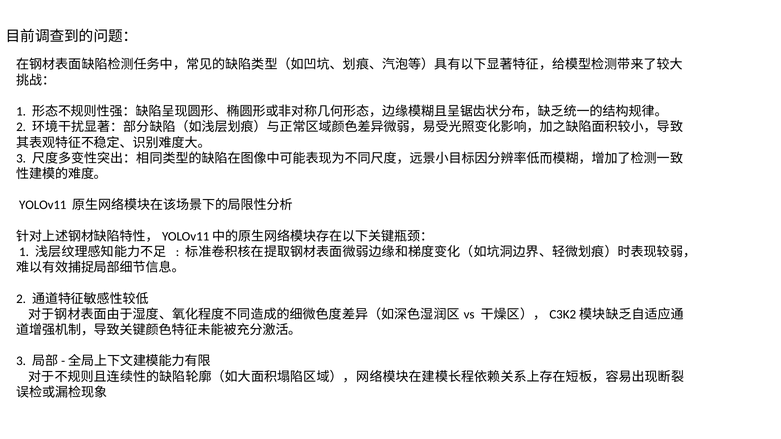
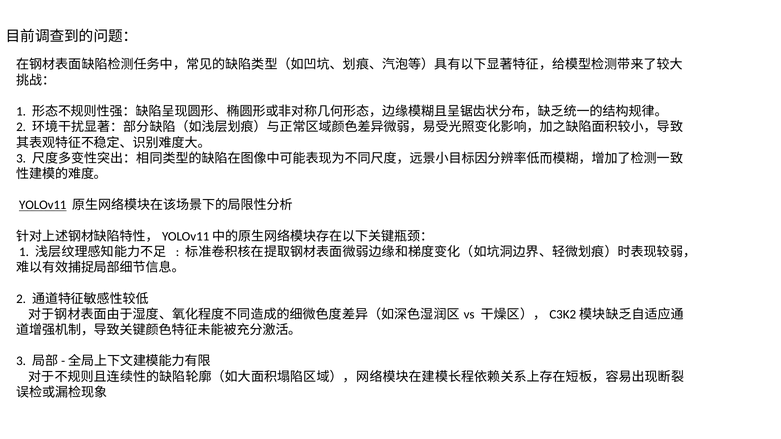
YOLOv11 underline: none -> present (43, 205)
